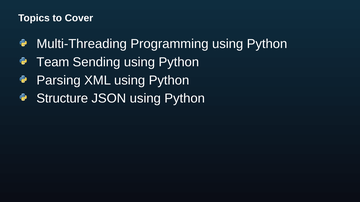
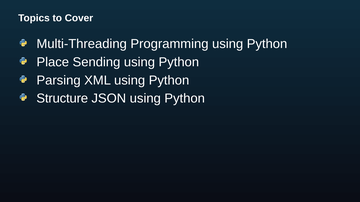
Team: Team -> Place (53, 62)
